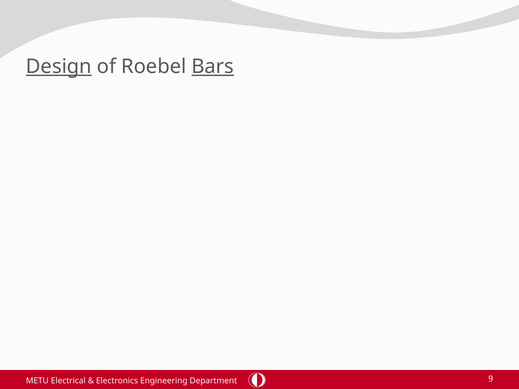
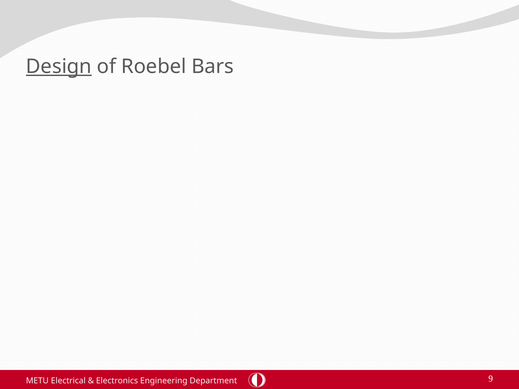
Bars underline: present -> none (213, 67)
